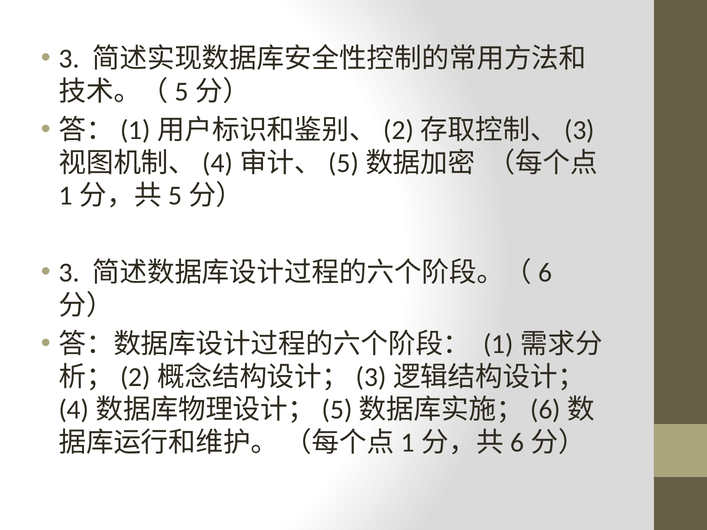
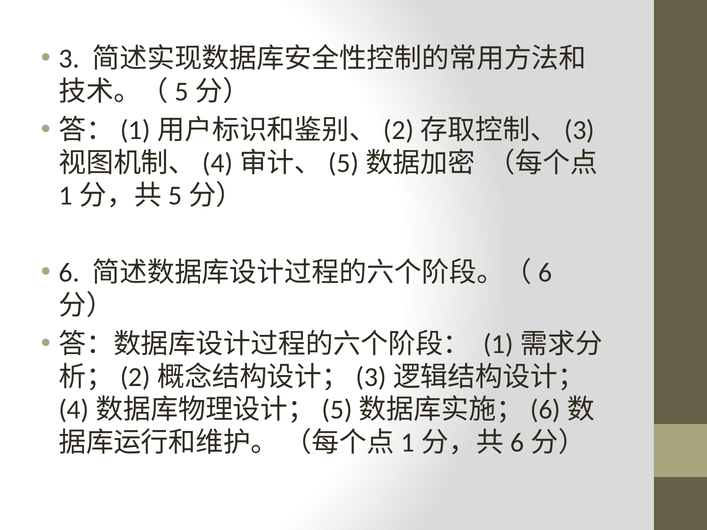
3: 3 -> 6 (69, 273)
